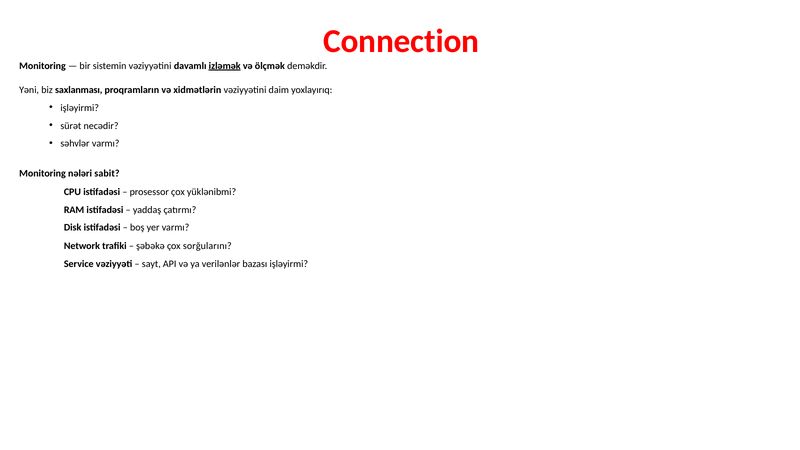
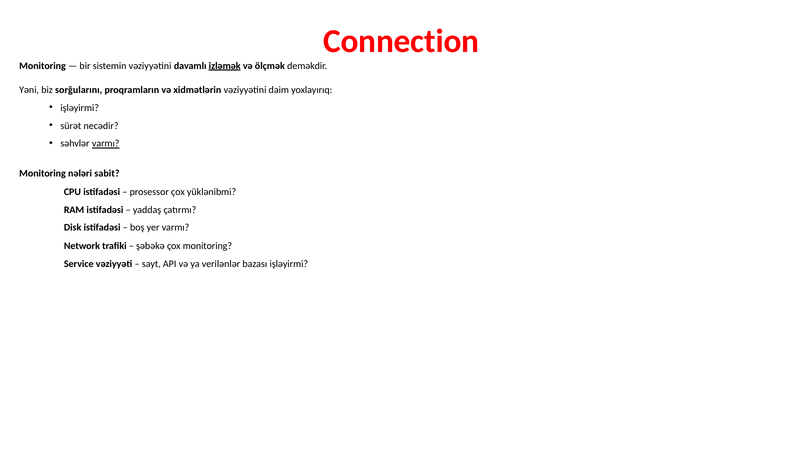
saxlanması: saxlanması -> sorğularını (79, 90)
varmı underline: none -> present (106, 144)
çox sorğularını: sorğularını -> monitoring (207, 246)
